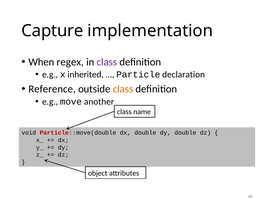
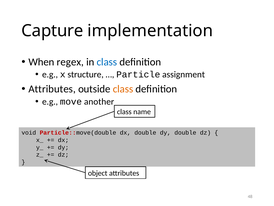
class colour: purple -> blue (107, 62)
inherited: inherited -> structure (86, 74)
declaration: declaration -> assignment (184, 74)
Reference: Reference -> Attributes (52, 89)
